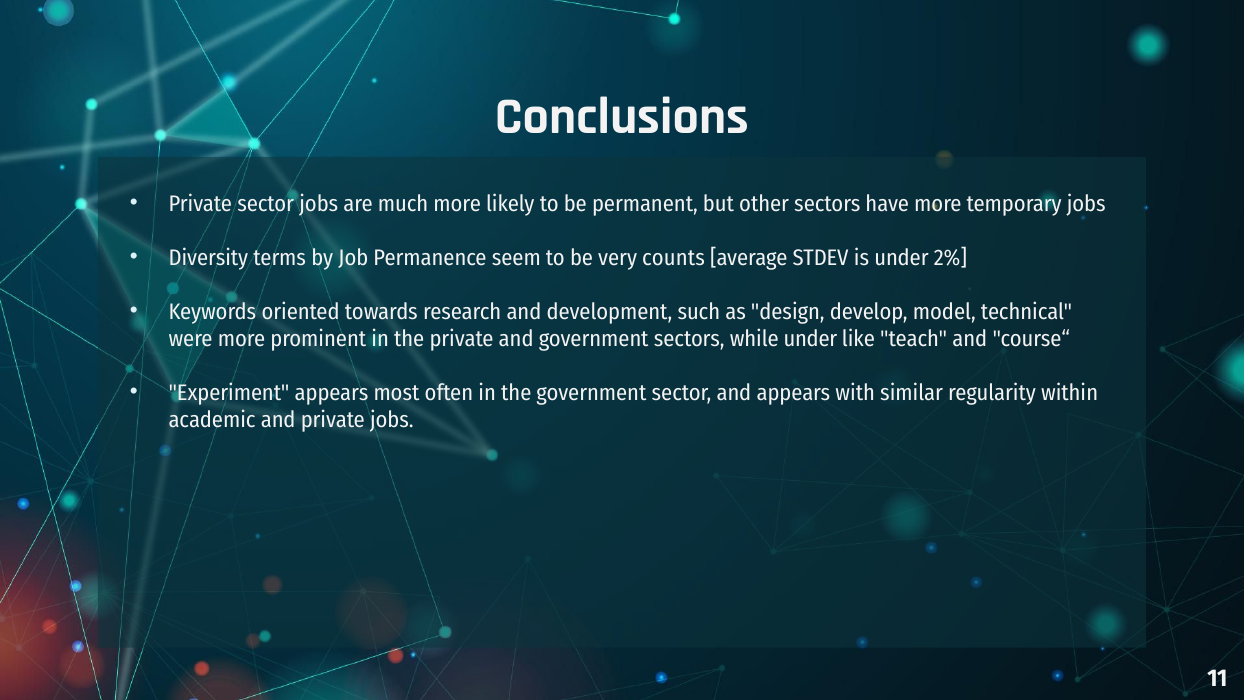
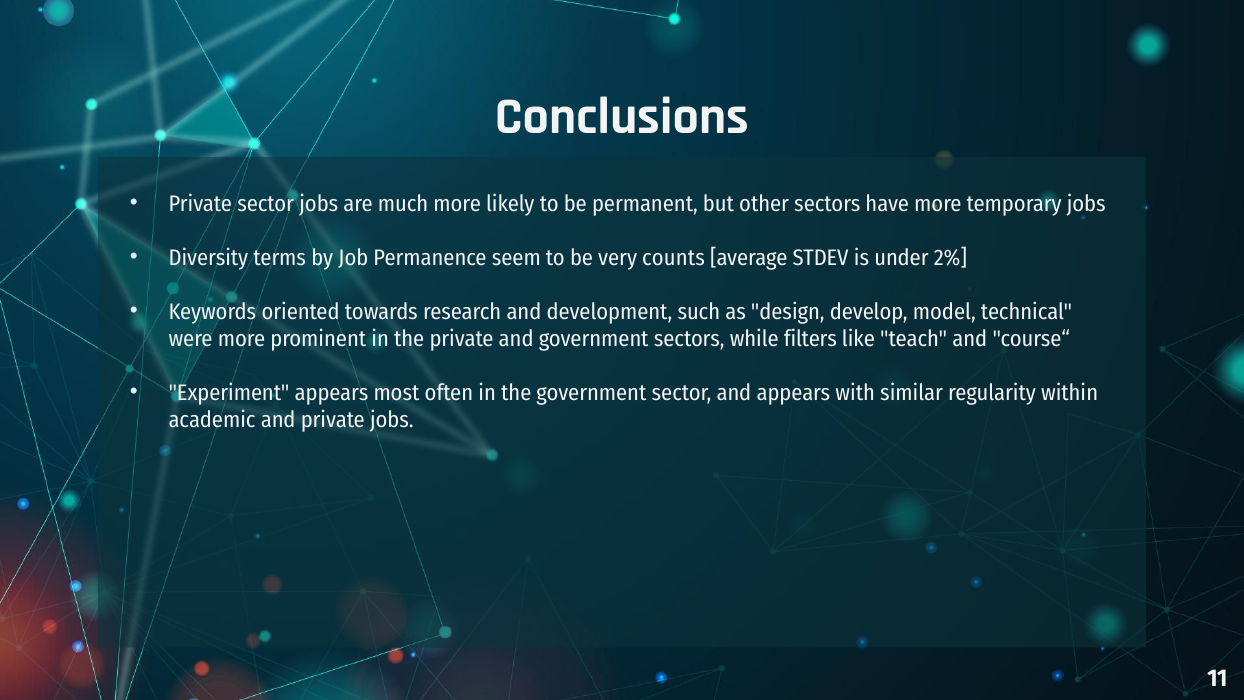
while under: under -> filters (810, 339)
